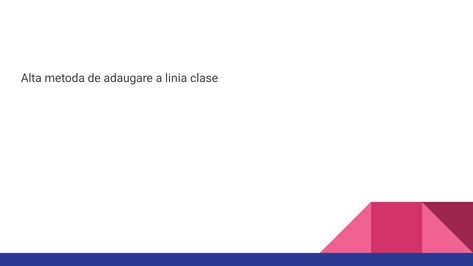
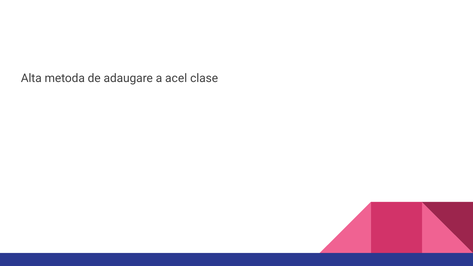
linia: linia -> acel (176, 78)
